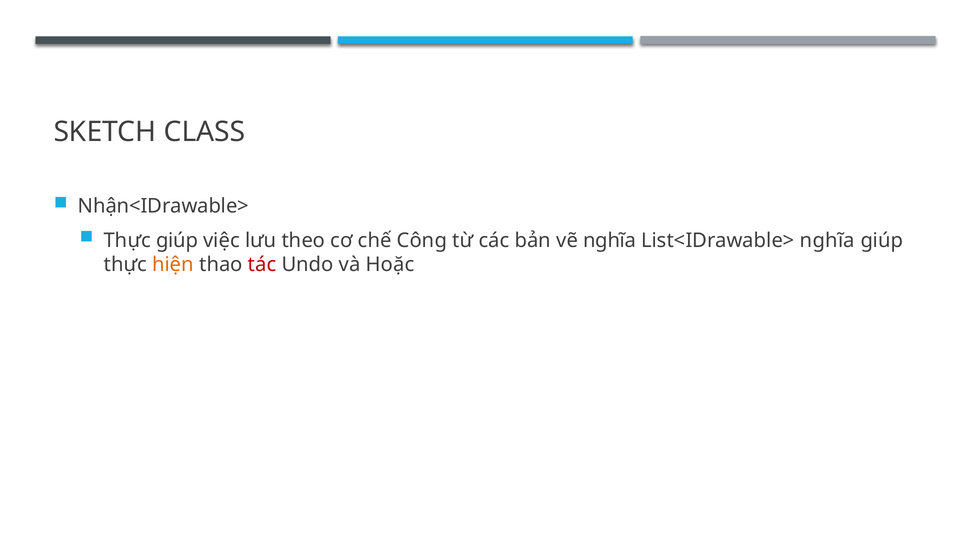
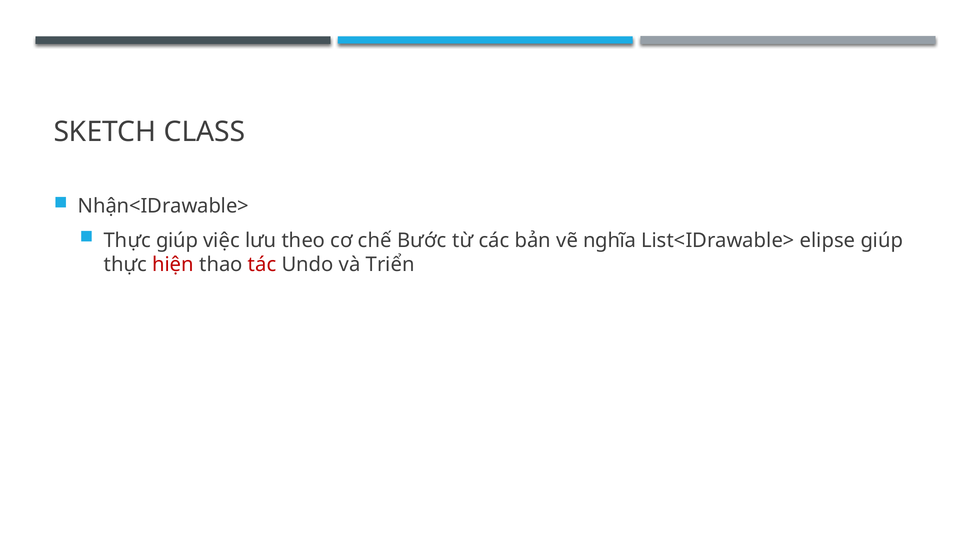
Công: Công -> Bước (422, 240)
List<IDrawable> nghĩa: nghĩa -> elipse (827, 240)
hiện colour: orange -> red (173, 265)
Hoặc: Hoặc -> Triển (390, 265)
